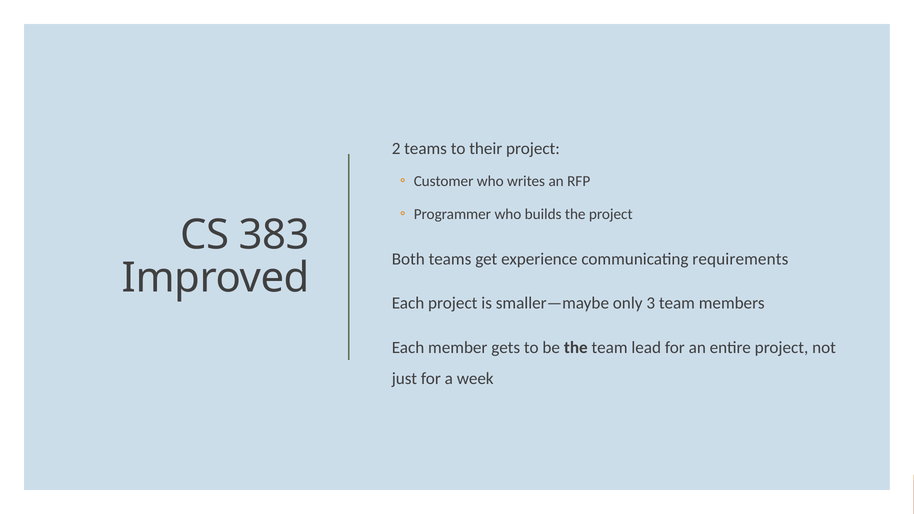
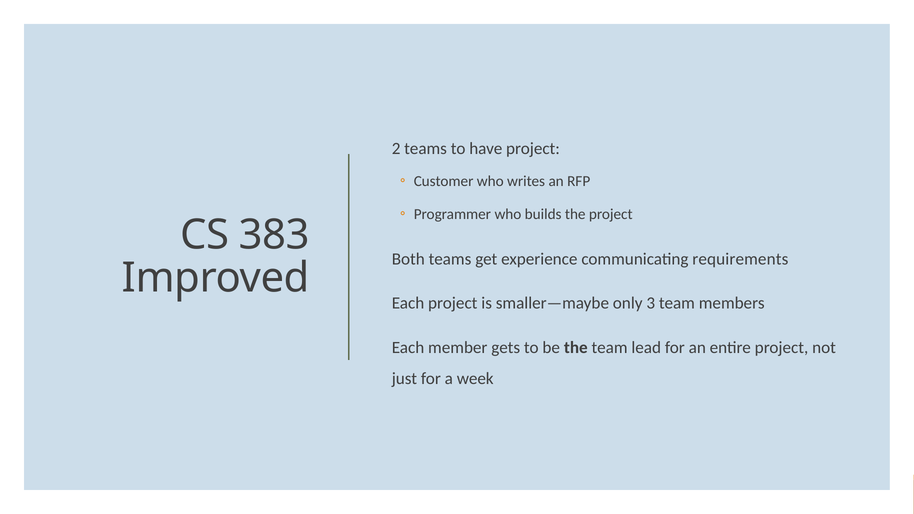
their: their -> have (486, 149)
